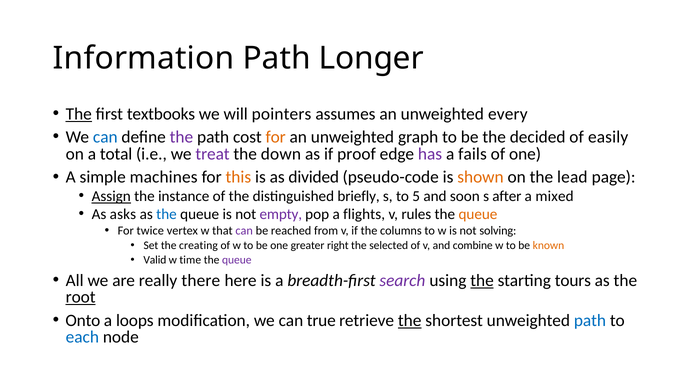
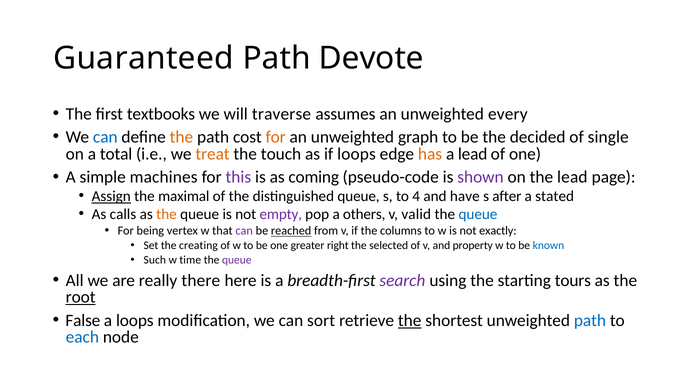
Information: Information -> Guaranteed (143, 58)
Longer: Longer -> Devote (371, 58)
The underline: present -> none (79, 114)
pointers: pointers -> traverse (282, 114)
the colour: purple -> orange (181, 137)
easily: easily -> single (608, 137)
treat colour: purple -> orange (213, 154)
down: down -> touch (281, 154)
if proof: proof -> loops (356, 154)
has colour: purple -> orange (430, 154)
a fails: fails -> lead (473, 154)
this colour: orange -> purple (238, 177)
divided: divided -> coming (314, 177)
shown colour: orange -> purple (480, 177)
instance: instance -> maximal (184, 196)
distinguished briefly: briefly -> queue (359, 196)
5: 5 -> 4 (416, 196)
soon: soon -> have (465, 196)
mixed: mixed -> stated (555, 196)
asks: asks -> calls (123, 214)
the colour: blue -> orange (166, 214)
flights: flights -> others (364, 214)
rules: rules -> valid (416, 214)
queue colour: orange -> blue (478, 214)
twice: twice -> being (150, 231)
reached underline: none -> present (291, 231)
solving: solving -> exactly (498, 231)
combine: combine -> property (473, 246)
known colour: orange -> blue (548, 246)
Valid: Valid -> Such (155, 260)
the underline: present -> none (482, 281)
Onto: Onto -> False (83, 321)
true: true -> sort (321, 321)
